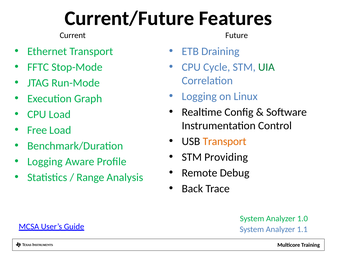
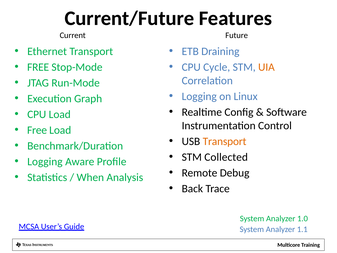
FFTC: FFTC -> FREE (38, 67)
UIA colour: green -> orange (266, 67)
Providing: Providing -> Collected (226, 157)
Range: Range -> When (90, 177)
